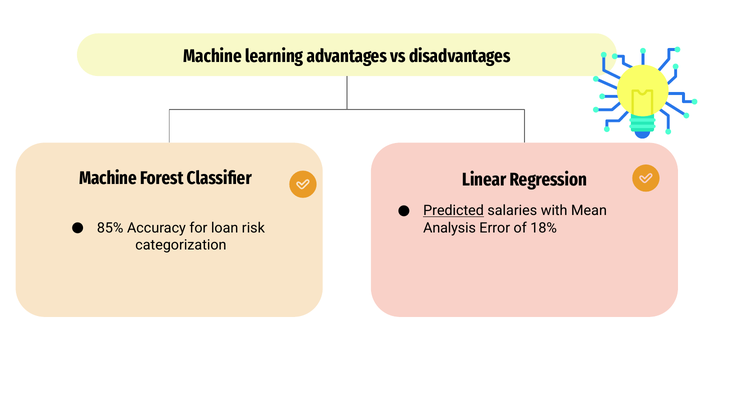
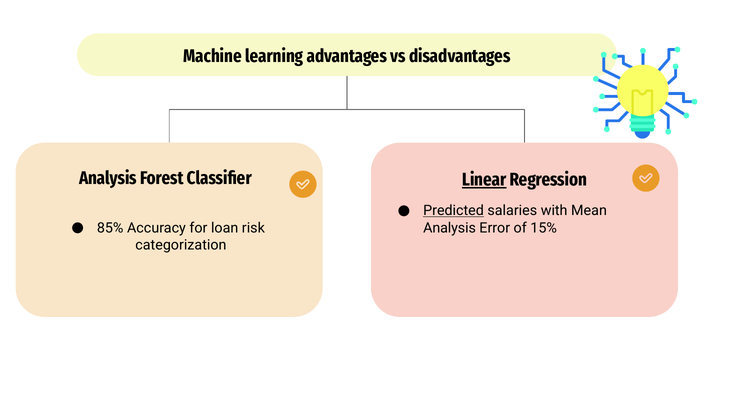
Machine: Machine -> Analysis (108, 178)
Linear underline: none -> present (484, 180)
18%: 18% -> 15% (544, 228)
